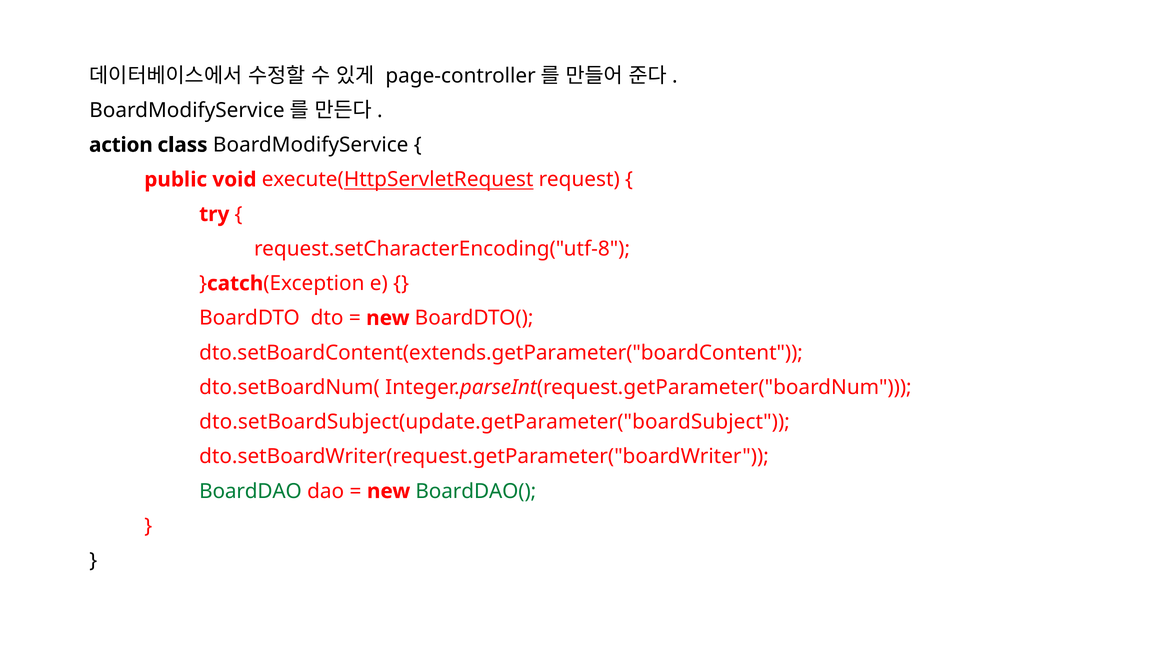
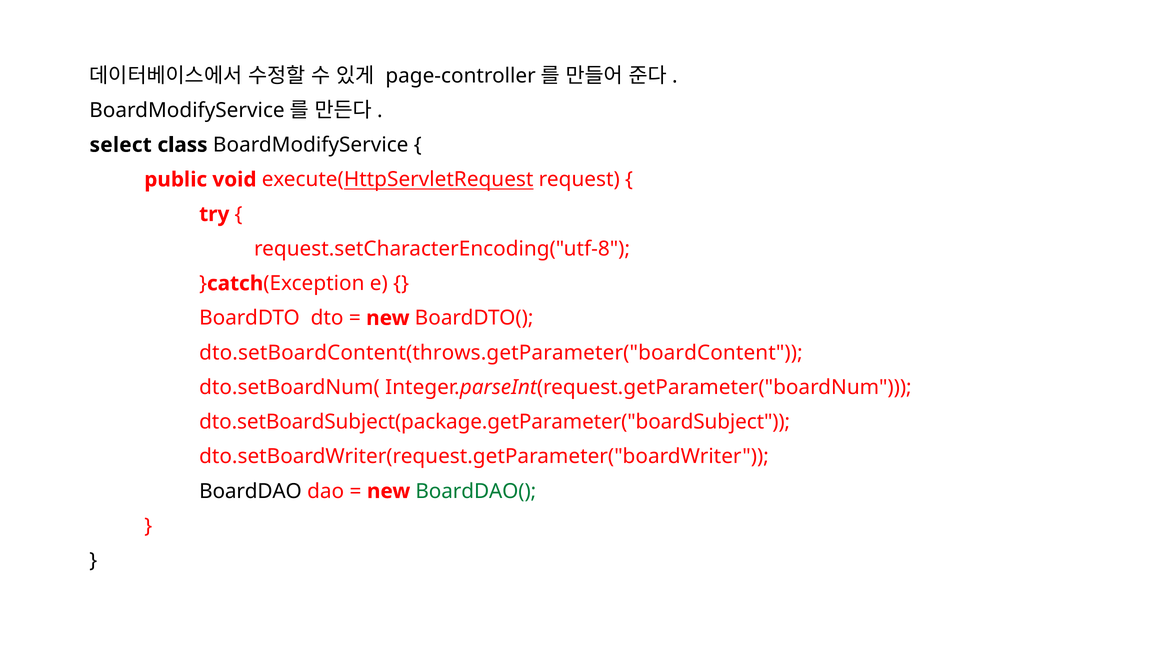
action: action -> select (121, 145)
dto.setBoardContent(extends.getParameter("boardContent: dto.setBoardContent(extends.getParameter("boardContent -> dto.setBoardContent(throws.getParameter("boardContent (501, 353)
dto.setBoardSubject(update.getParameter("boardSubject: dto.setBoardSubject(update.getParameter("boardSubject -> dto.setBoardSubject(package.getParameter("boardSubject (495, 422)
BoardDAO colour: green -> black (251, 491)
